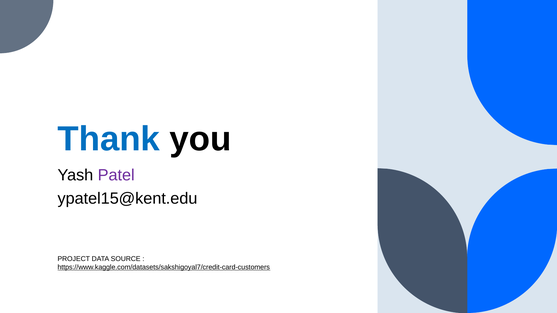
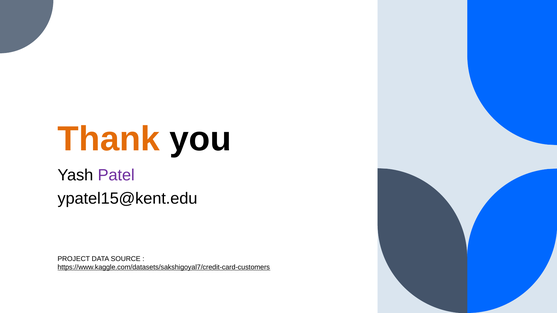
Thank colour: blue -> orange (109, 139)
